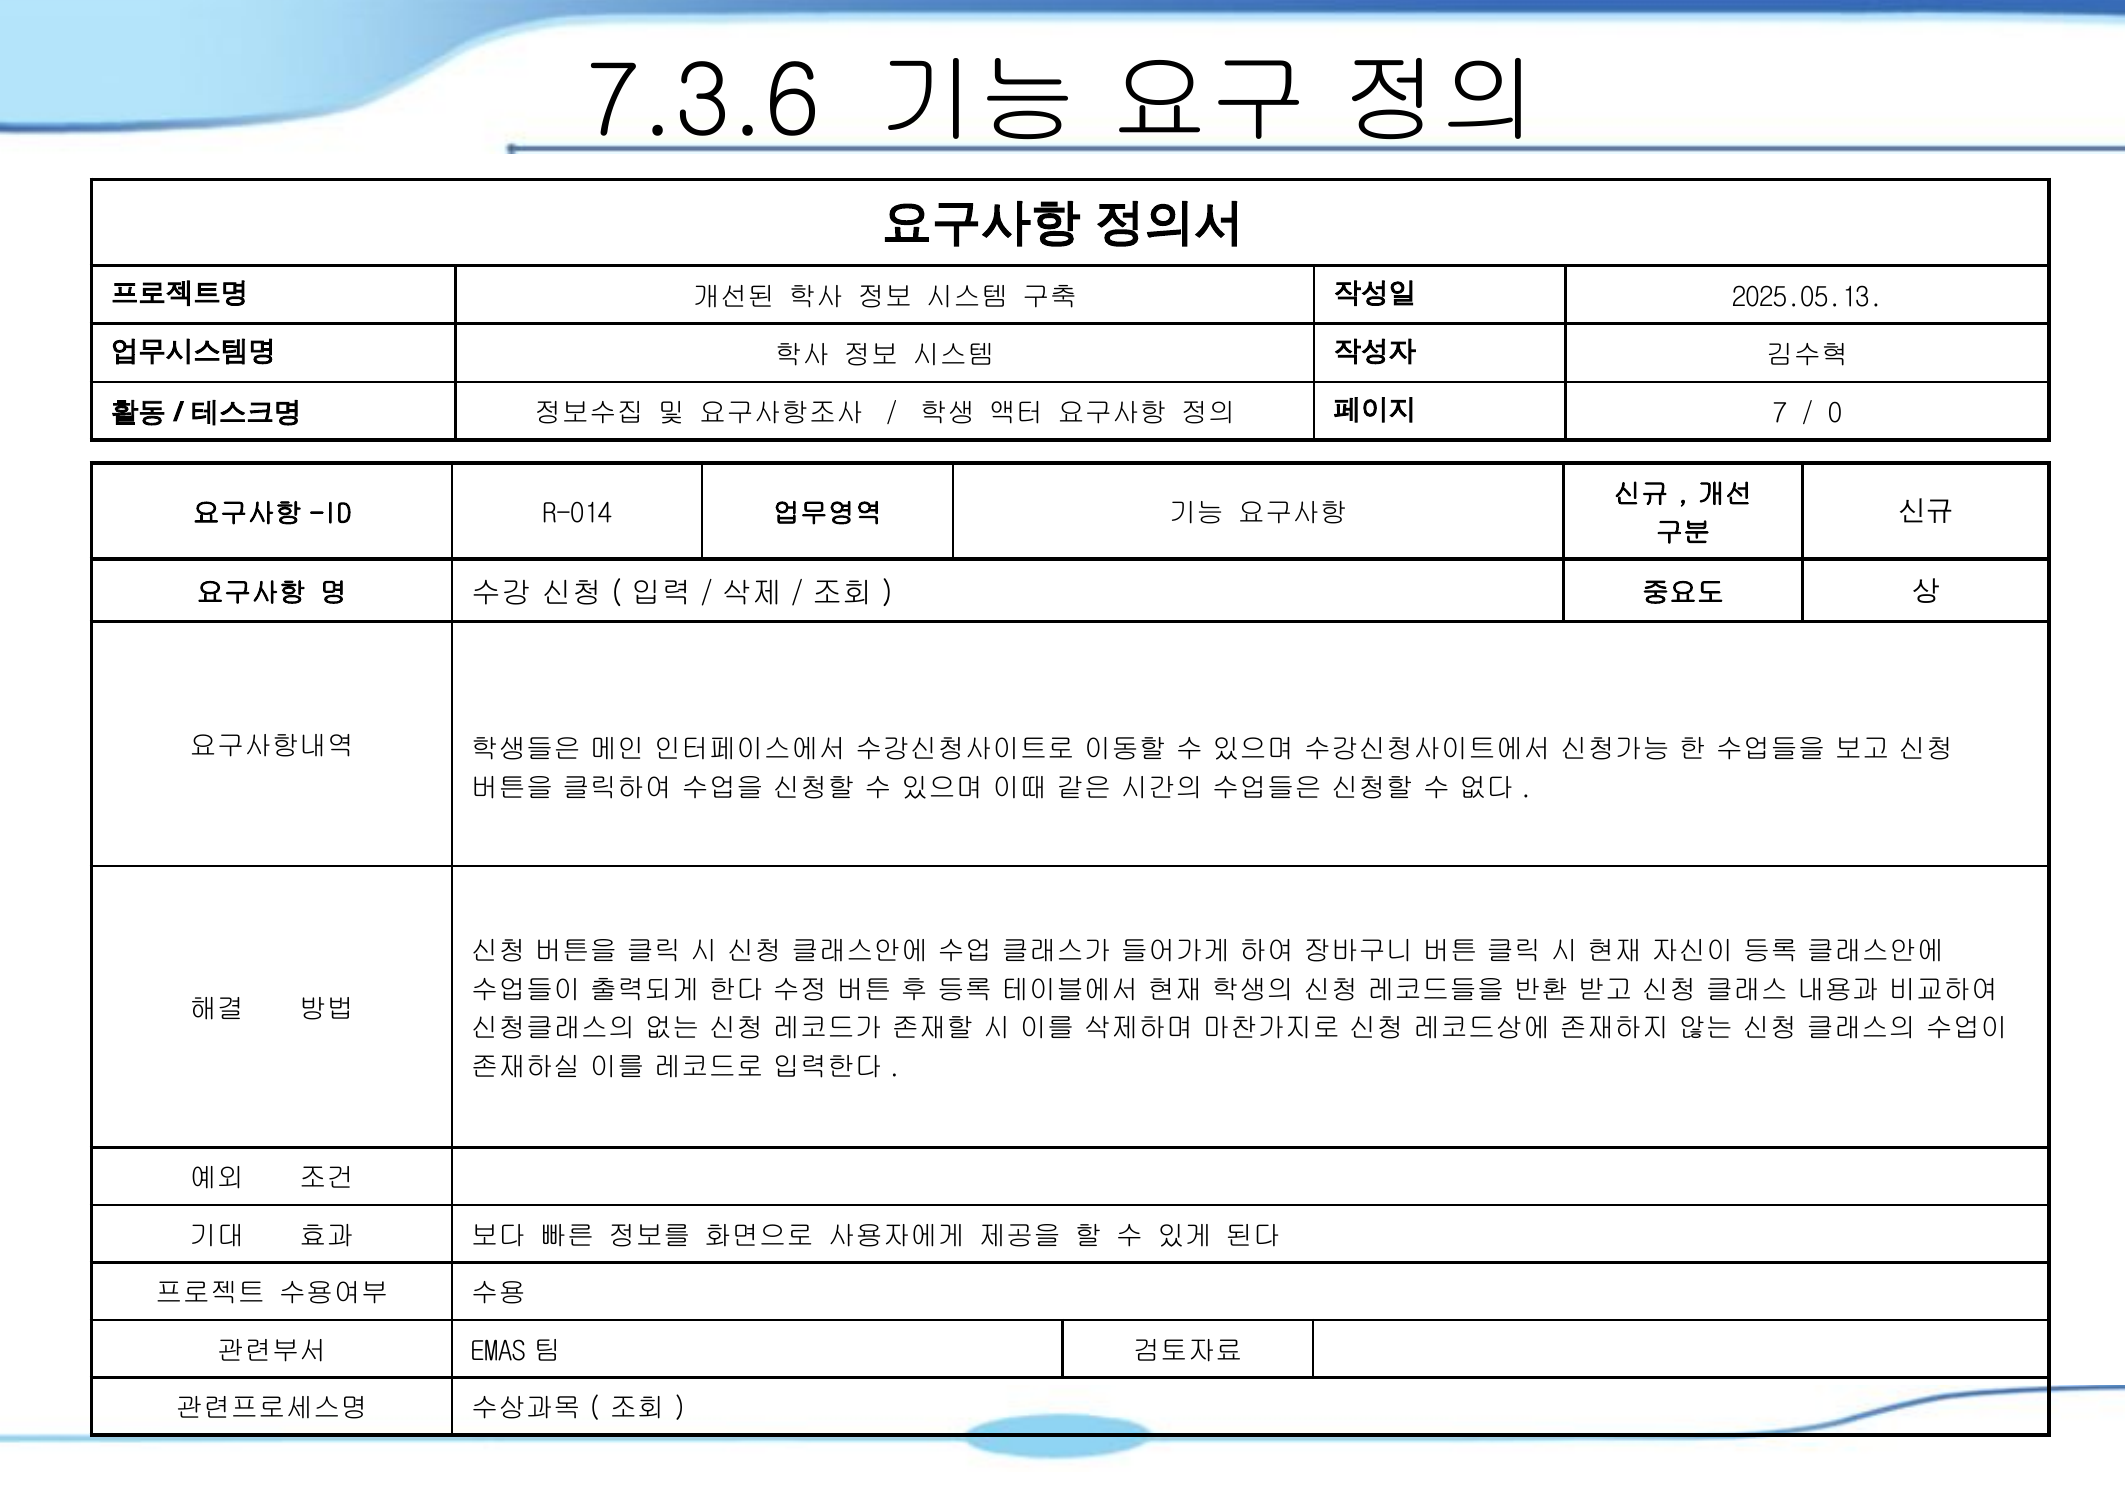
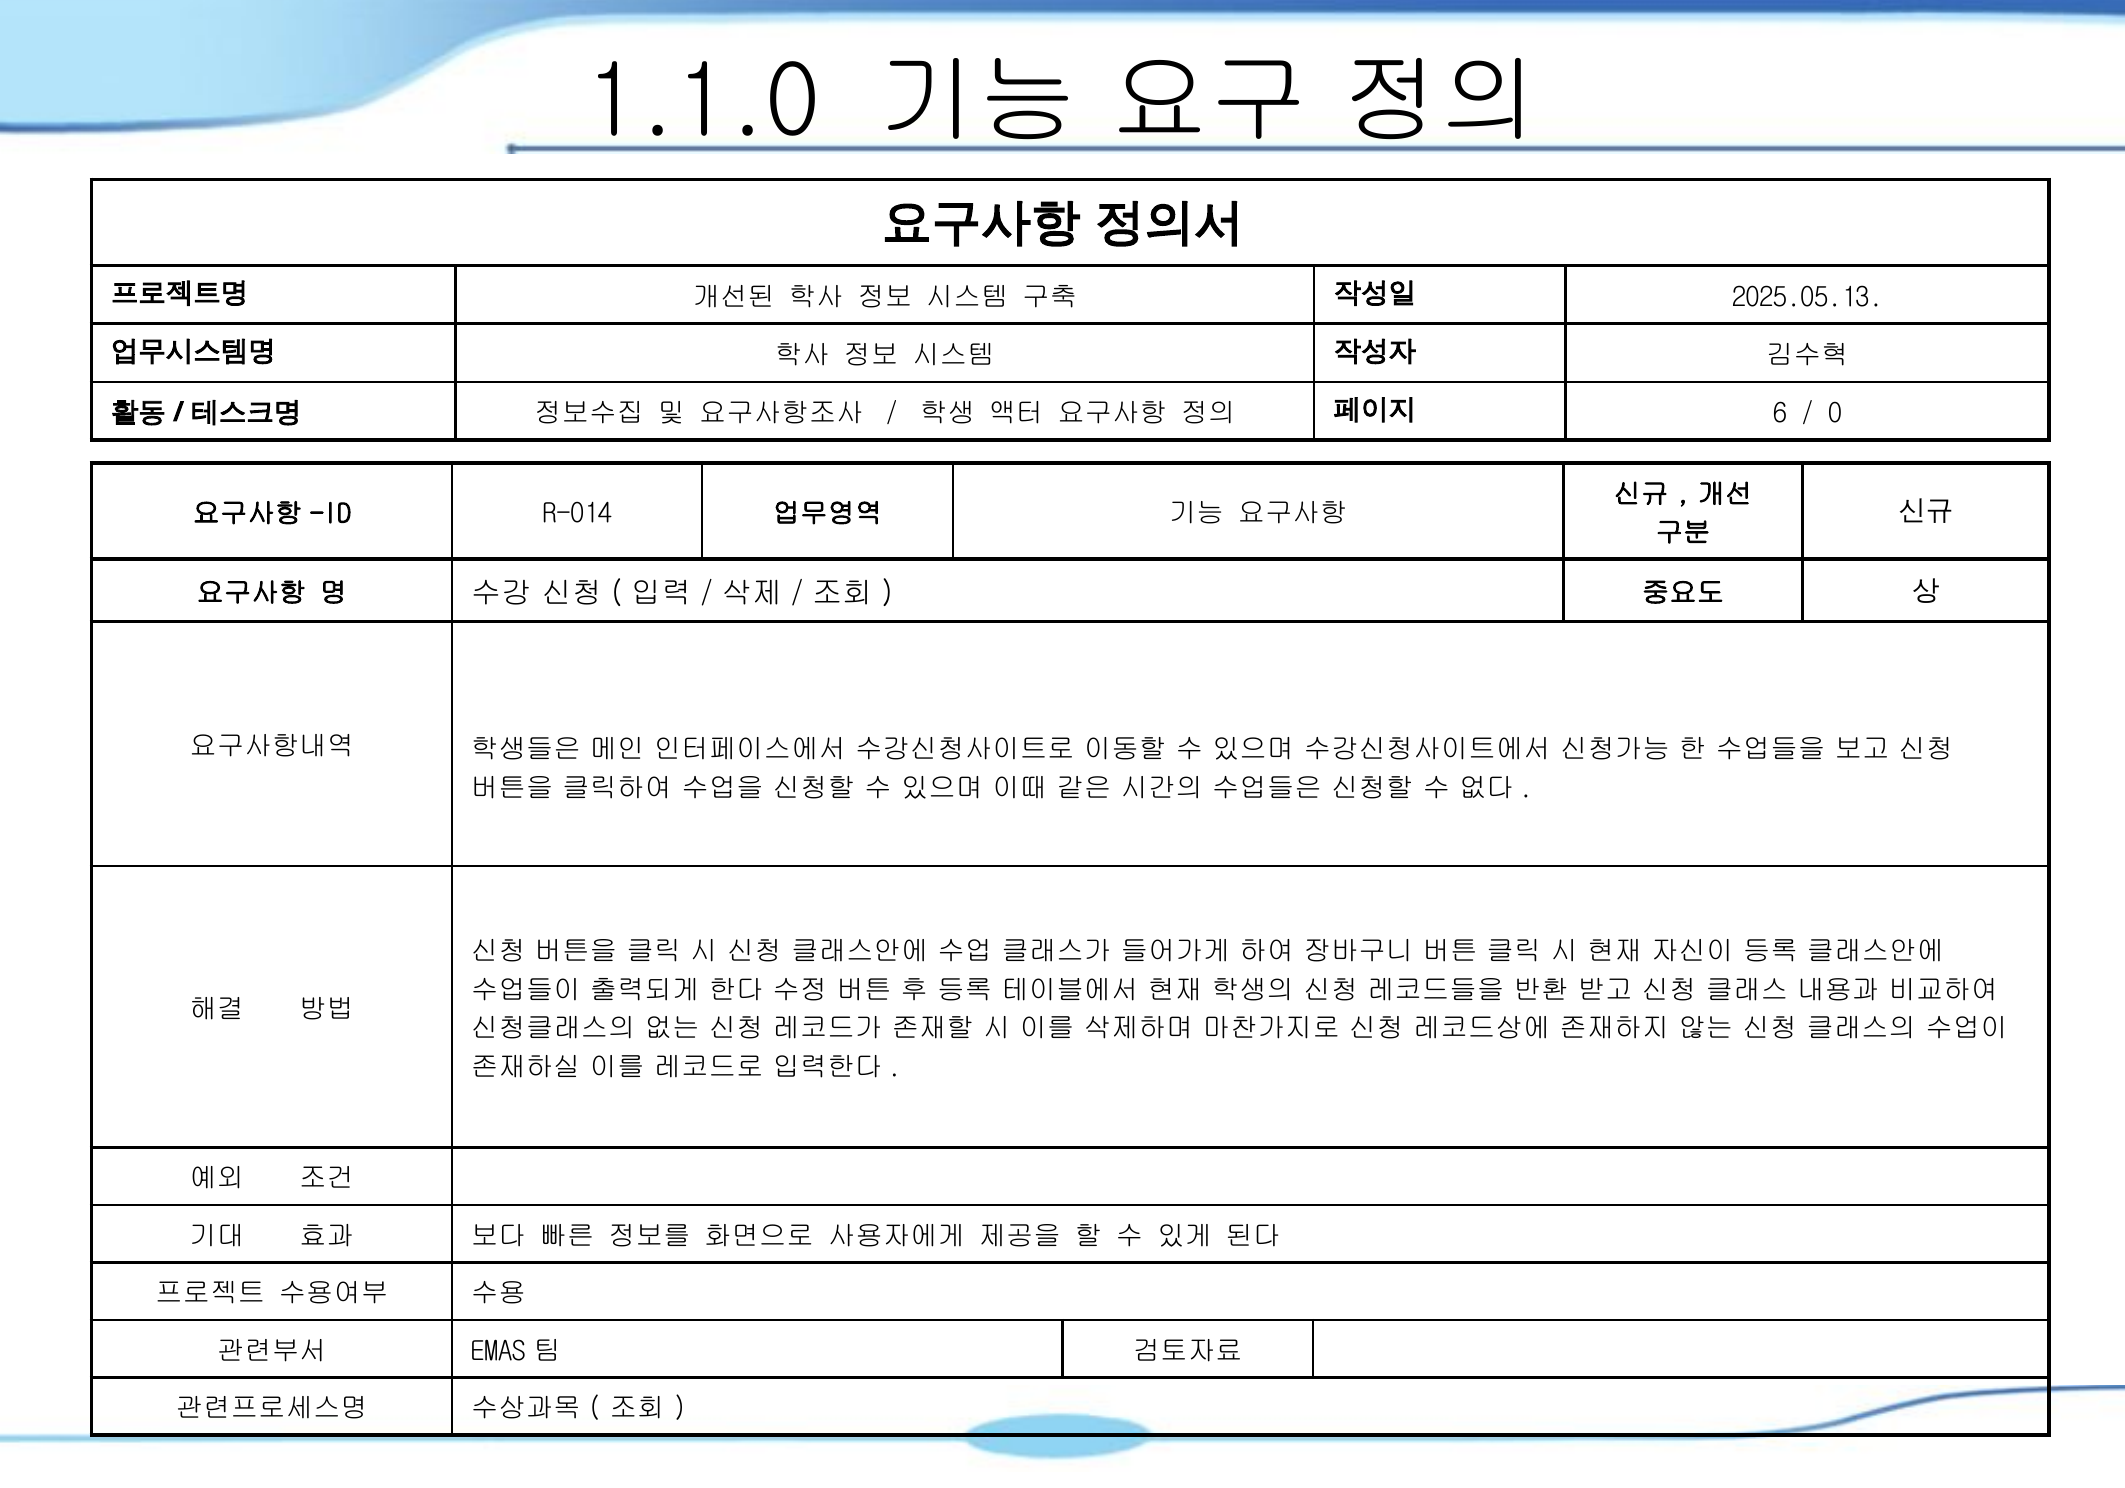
7.3.6: 7.3.6 -> 1.1.0 (703, 102)
7: 7 -> 6 (1780, 414)
